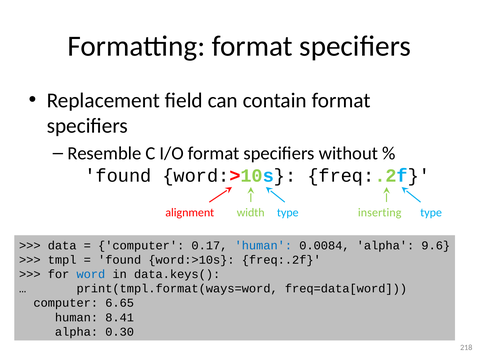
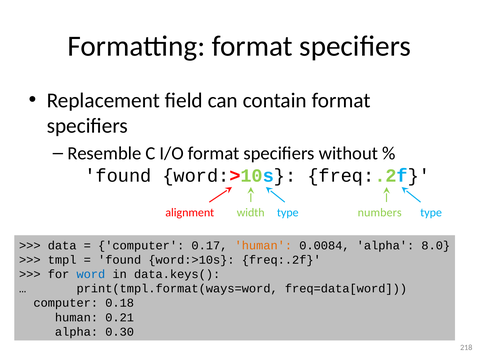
inserting: inserting -> numbers (380, 213)
human colour: blue -> orange (263, 246)
9.6: 9.6 -> 8.0 (436, 246)
6.65: 6.65 -> 0.18 (120, 303)
8.41: 8.41 -> 0.21 (120, 318)
